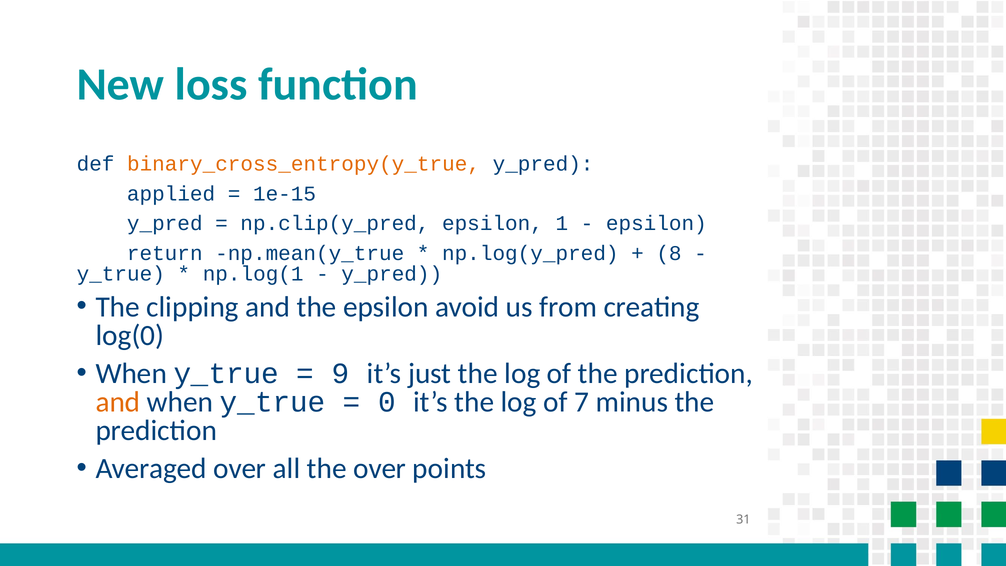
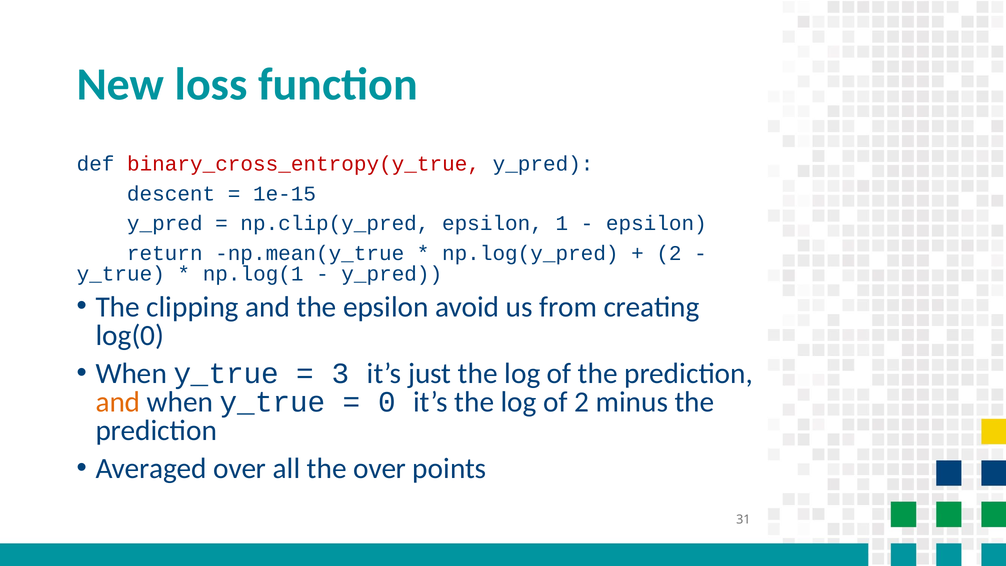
binary_cross_entropy(y_true colour: orange -> red (303, 164)
applied: applied -> descent (171, 194)
8: 8 -> 2 (669, 253)
9: 9 -> 3 (340, 374)
of 7: 7 -> 2 (582, 402)
